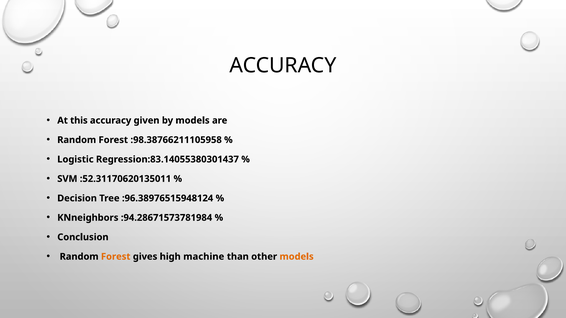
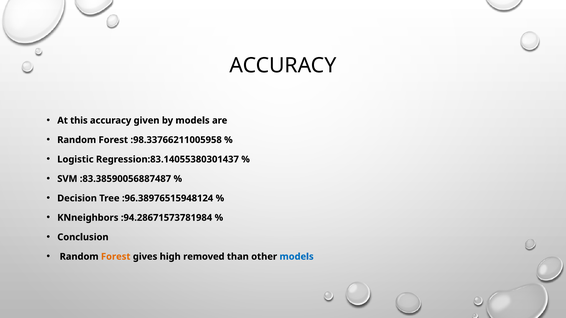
:98.38766211105958: :98.38766211105958 -> :98.33766211005958 (176, 140)
:52.31170620135011: :52.31170620135011 -> :83.38590056887487 (125, 179)
machine: machine -> removed (204, 257)
models colour: orange -> blue (297, 257)
